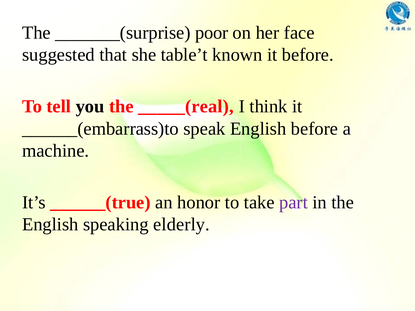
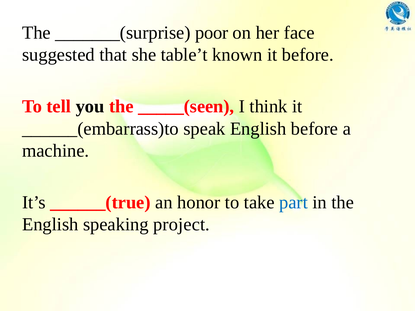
_____(real: _____(real -> _____(seen (186, 107)
part colour: purple -> blue (294, 203)
elderly: elderly -> project (182, 225)
